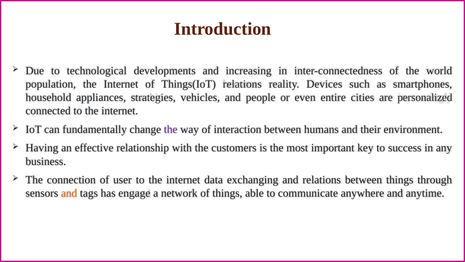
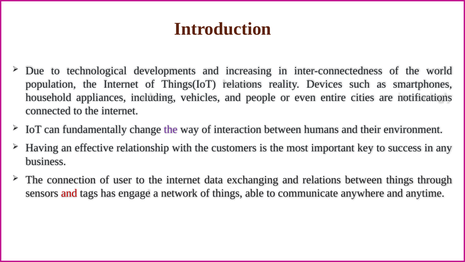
strategies: strategies -> including (153, 97)
personalized: personalized -> notifications (425, 97)
and colour: orange -> red (69, 193)
